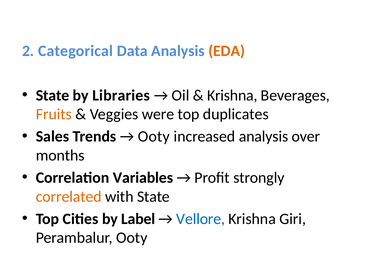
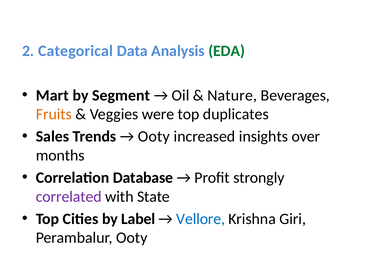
EDA colour: orange -> green (227, 51)
State: State -> Mart (52, 95)
Libraries: Libraries -> Segment (121, 95)
Krishna: Krishna -> Nature (232, 95)
increased analysis: analysis -> insights (263, 137)
Variables: Variables -> Database (143, 178)
correlated colour: orange -> purple (69, 197)
